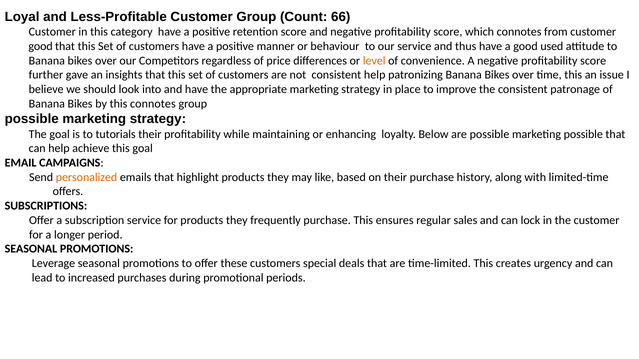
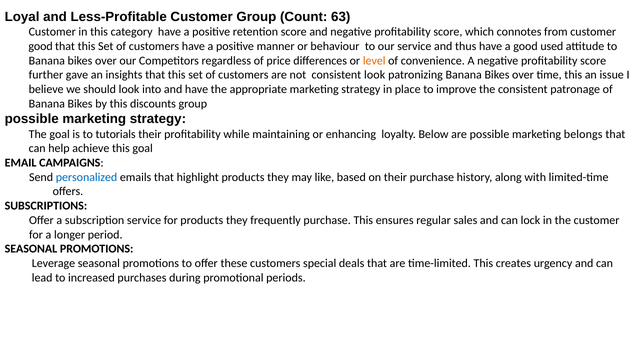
66: 66 -> 63 (341, 17)
consistent help: help -> look (375, 75)
this connotes: connotes -> discounts (153, 104)
marketing possible: possible -> belongs (583, 134)
personalized colour: orange -> blue (87, 177)
